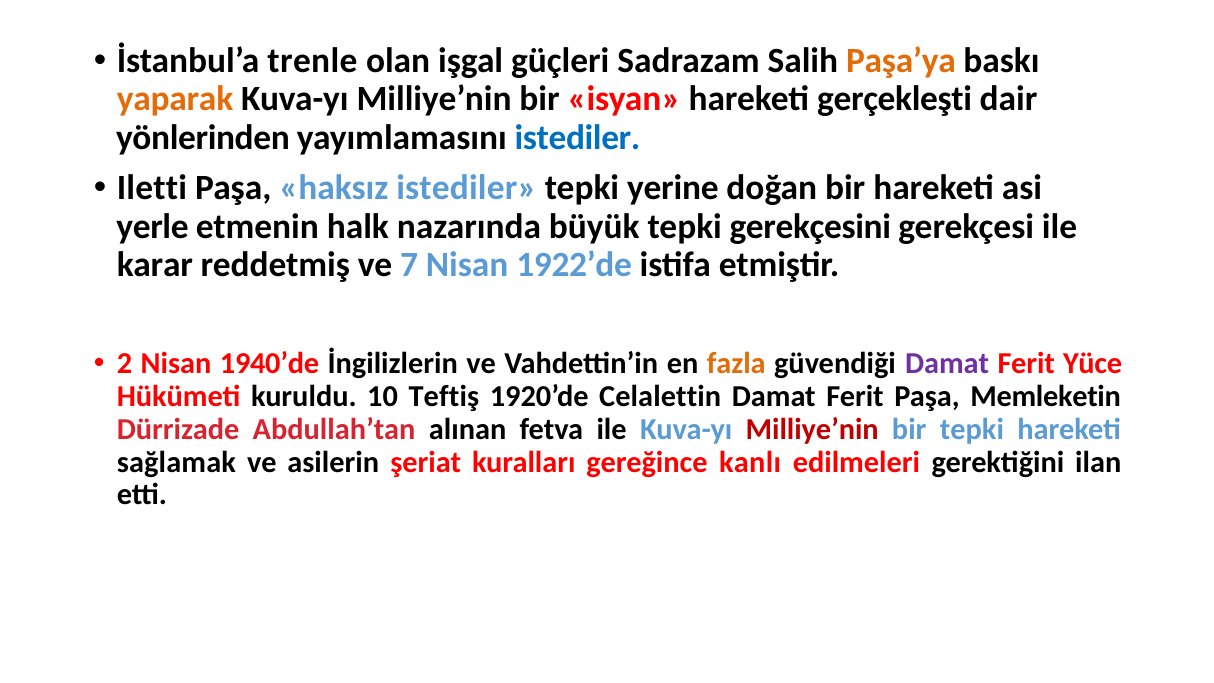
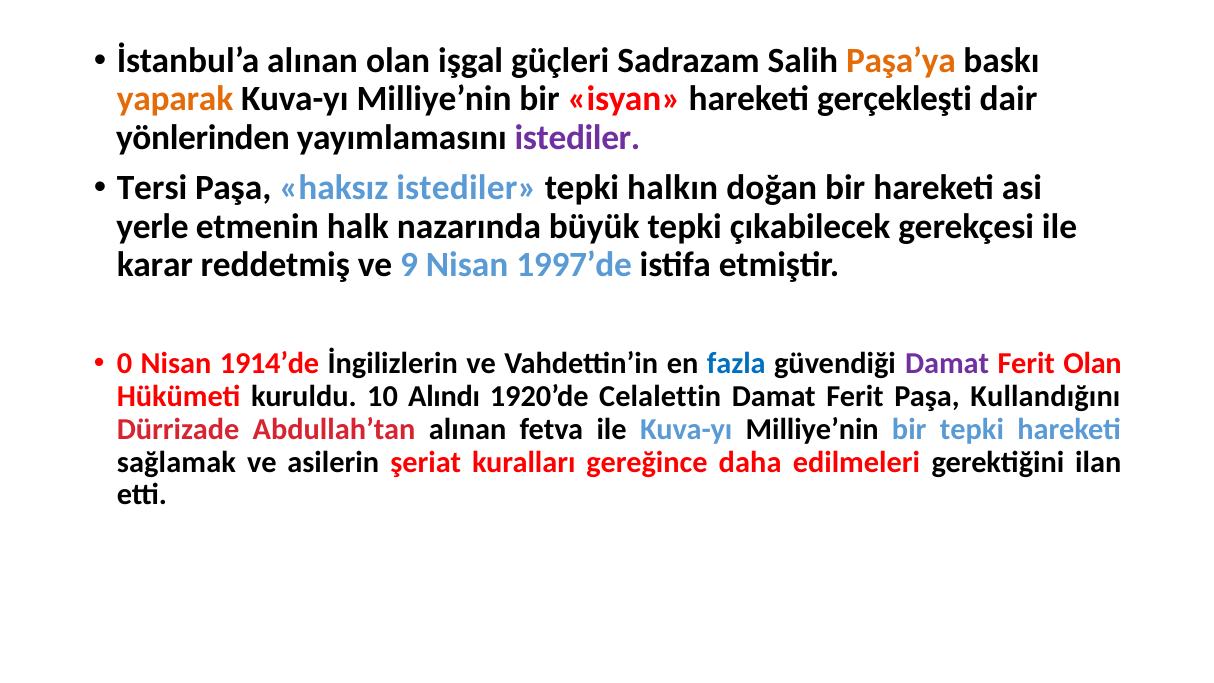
İstanbul’a trenle: trenle -> alınan (313, 61)
istediler colour: blue -> purple (578, 137)
Iletti: Iletti -> Tersi (152, 188)
yerine: yerine -> halkın (673, 188)
gerekçesini: gerekçesini -> çıkabilecek (810, 226)
7: 7 -> 9 (409, 265)
1922’de: 1922’de -> 1997’de (574, 265)
2: 2 -> 0 (124, 364)
1940’de: 1940’de -> 1914’de (270, 364)
fazla colour: orange -> blue (736, 364)
Ferit Yüce: Yüce -> Olan (1093, 364)
Teftiş: Teftiş -> Alındı (444, 397)
Memleketin: Memleketin -> Kullandığını (1045, 397)
Milliye’nin colour: red -> black (812, 429)
kanlı: kanlı -> daha (750, 462)
